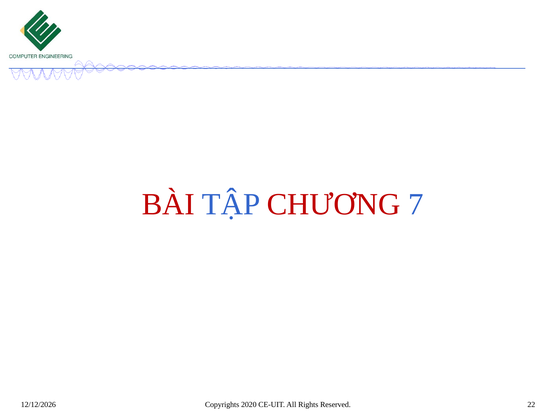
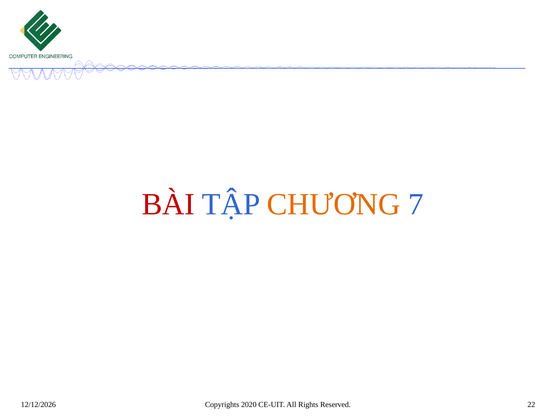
CHƯƠNG colour: red -> orange (334, 204)
